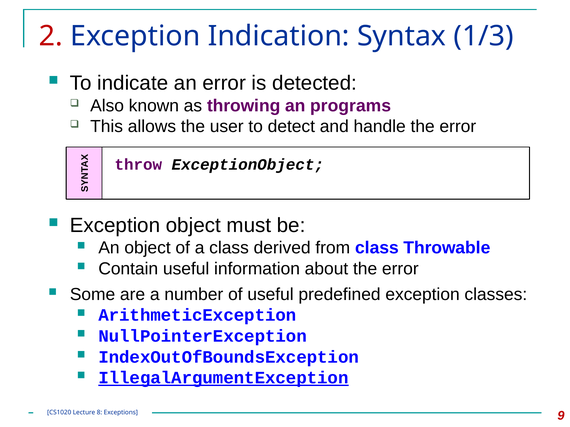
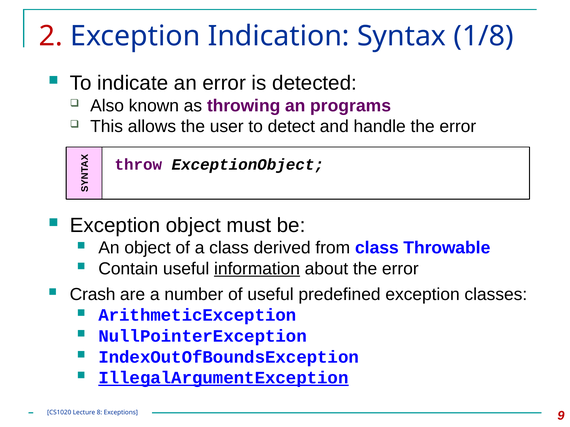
1/3: 1/3 -> 1/8 (484, 36)
information underline: none -> present (257, 269)
Some: Some -> Crash (93, 295)
